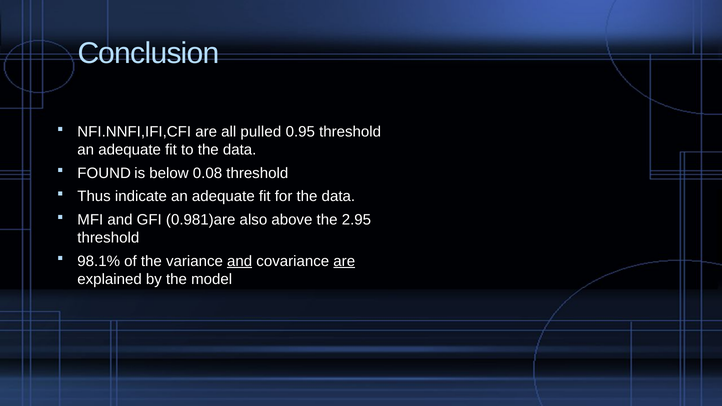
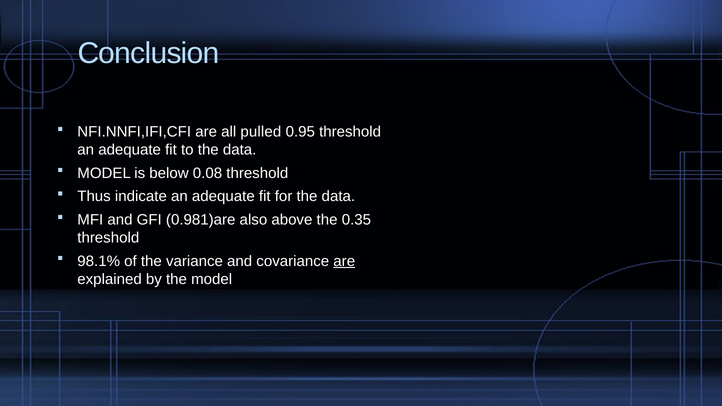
FOUND: FOUND -> MODEL (104, 173)
2.95: 2.95 -> 0.35 (356, 220)
and underline: present -> none (240, 261)
